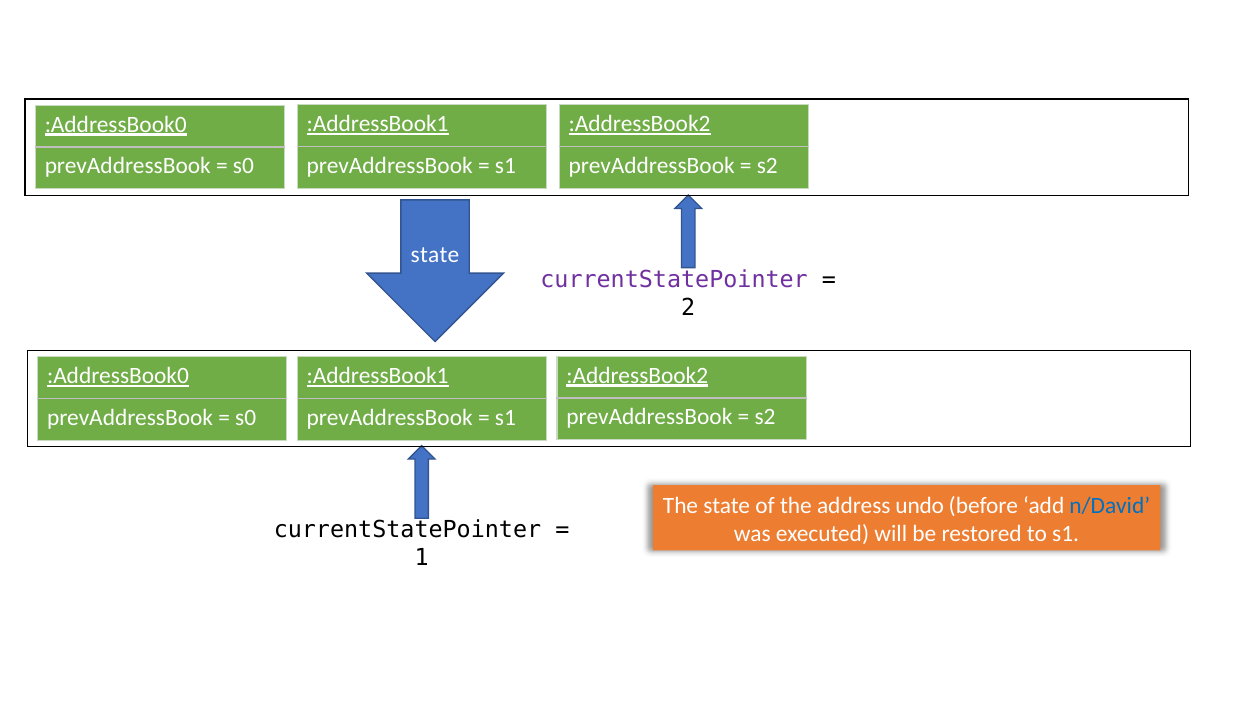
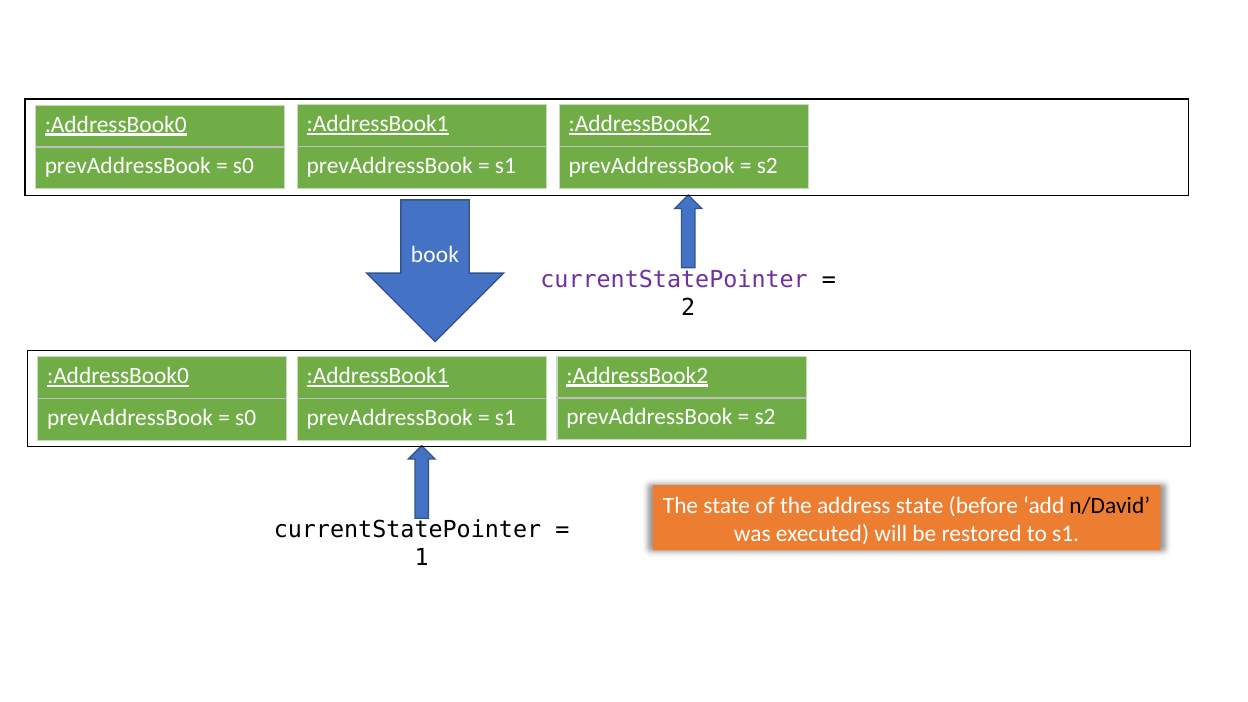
state: state -> book (435, 255)
address undo: undo -> state (920, 505)
n/David colour: blue -> black (1110, 505)
